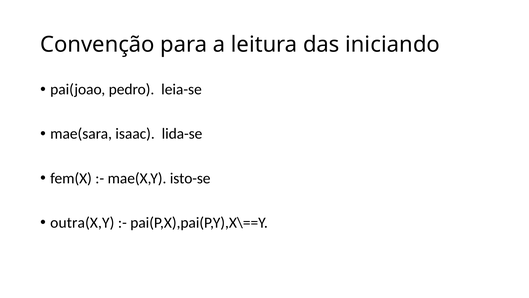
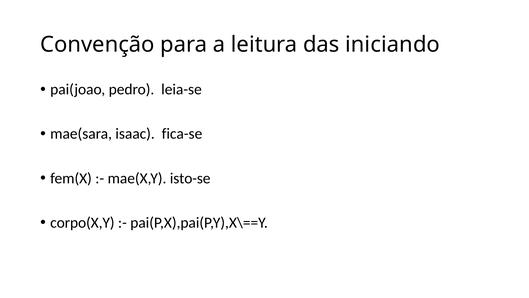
lida-se: lida-se -> fica-se (182, 134)
outra(X,Y: outra(X,Y -> corpo(X,Y (82, 222)
